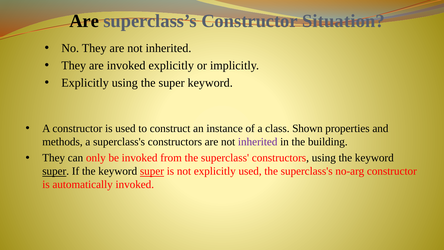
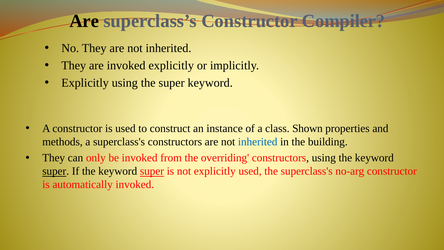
Situation: Situation -> Compiler (344, 21)
inherited colour: purple -> blue (258, 142)
superclass: superclass -> overriding (225, 158)
